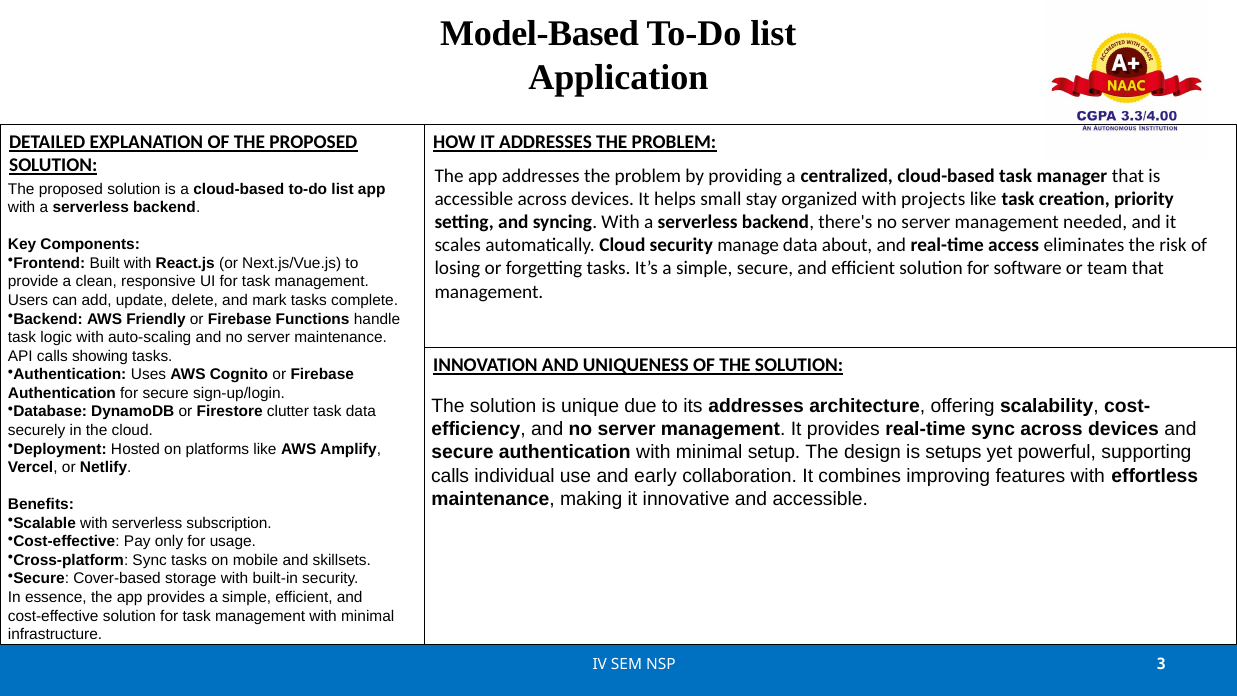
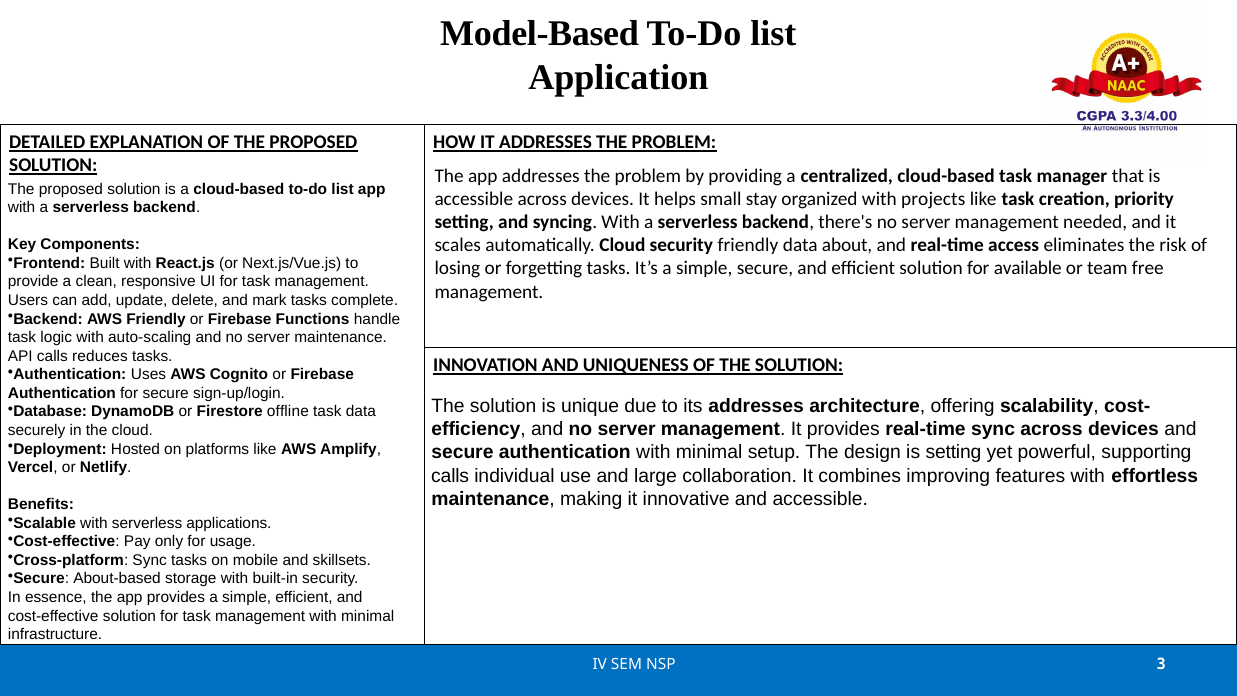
security manage: manage -> friendly (748, 245)
software: software -> available (1028, 268)
team that: that -> free (1148, 268)
showing: showing -> reduces (100, 356)
clutter: clutter -> offline (288, 412)
is setups: setups -> setting (953, 452)
early: early -> large (655, 476)
subscription: subscription -> applications (229, 523)
Cover-based: Cover-based -> About-based (117, 579)
